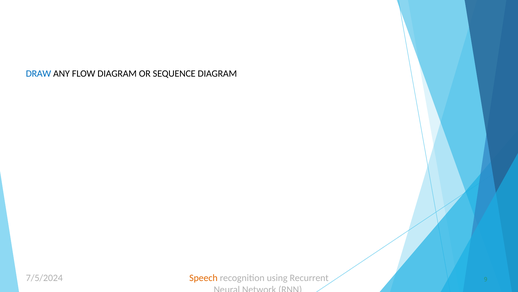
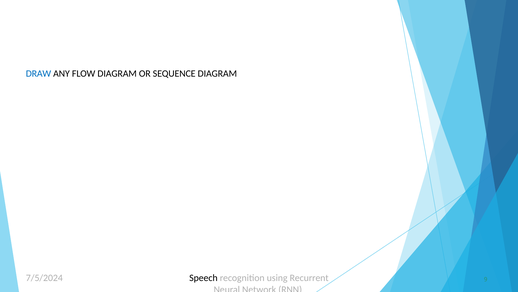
Speech colour: orange -> black (203, 277)
